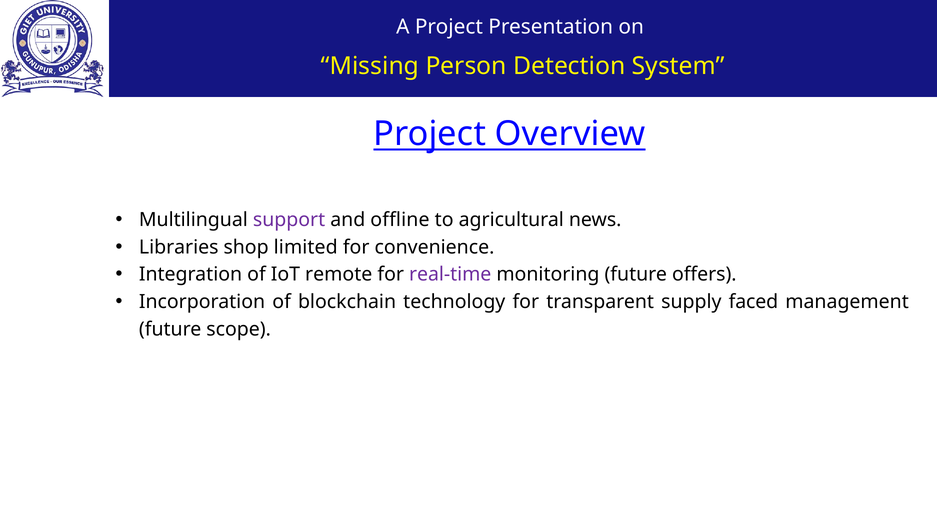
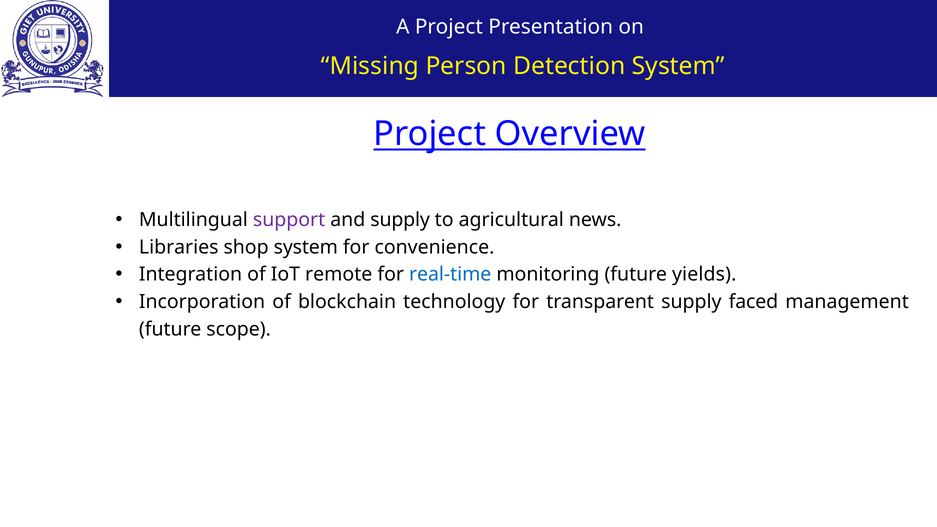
and offline: offline -> supply (400, 220)
shop limited: limited -> system (306, 247)
real-time colour: purple -> blue (450, 274)
offers: offers -> yields (704, 274)
